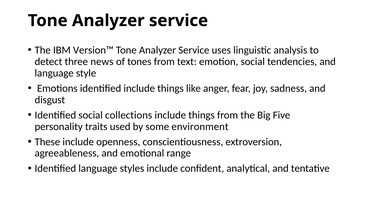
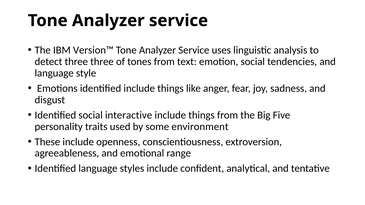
three news: news -> three (102, 62)
collections: collections -> interactive (129, 115)
